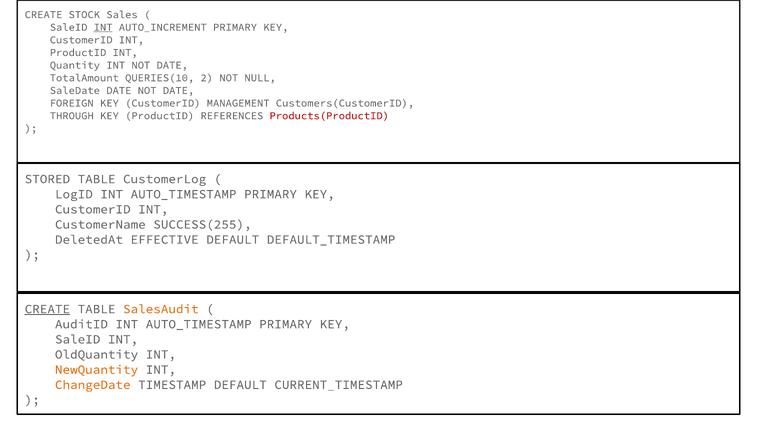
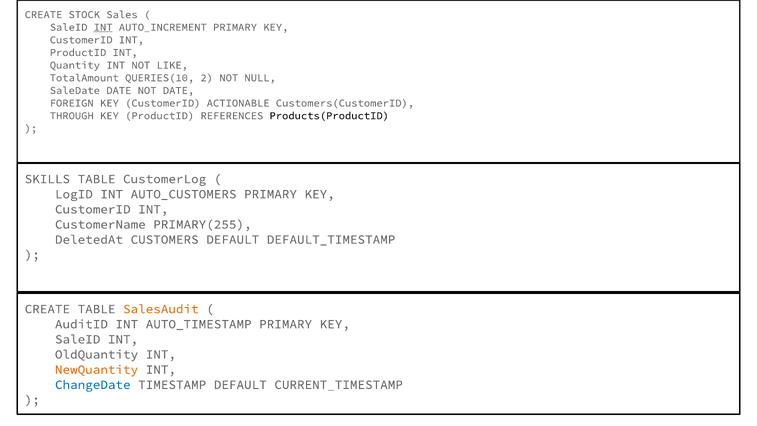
INT NOT DATE: DATE -> LIKE (172, 65)
MANAGEMENT: MANAGEMENT -> ACTIONABLE (238, 103)
Products(ProductID colour: red -> black (329, 116)
STORED: STORED -> SKILLS (47, 179)
LogID INT AUTO_TIMESTAMP: AUTO_TIMESTAMP -> AUTO_CUSTOMERS (184, 194)
SUCCESS(255: SUCCESS(255 -> PRIMARY(255 (202, 224)
EFFECTIVE: EFFECTIVE -> CUSTOMERS (165, 239)
CREATE underline: present -> none (47, 309)
ChangeDate colour: orange -> blue (93, 385)
